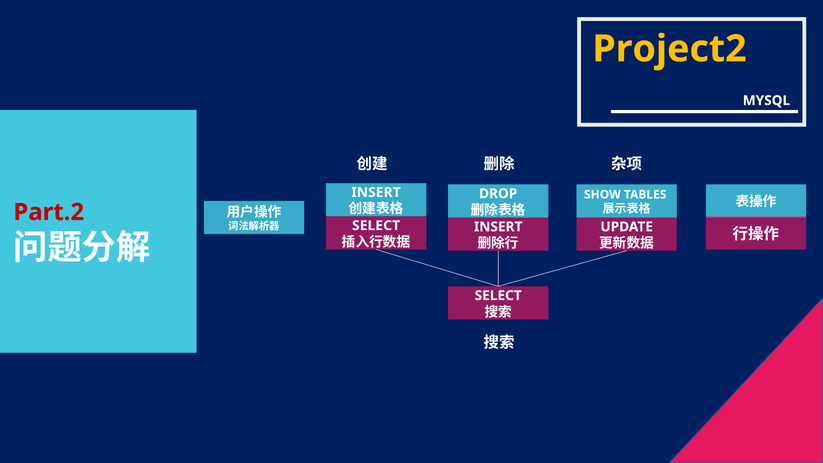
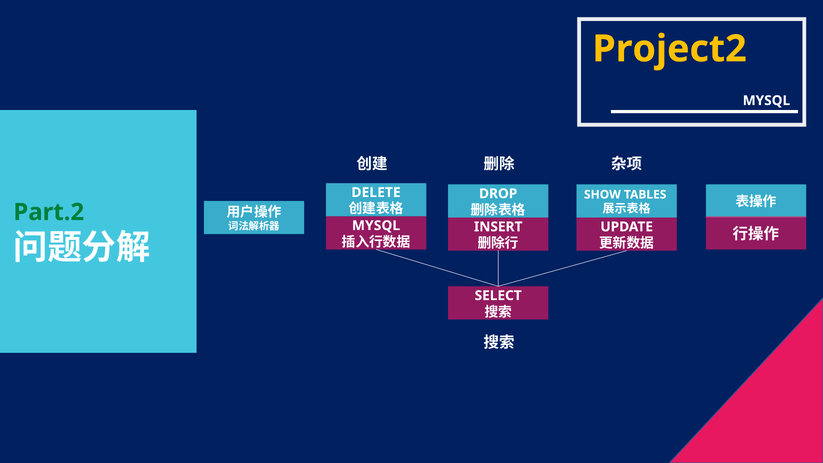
INSERT: INSERT -> DELETE (376, 192)
Part.2 colour: red -> green (49, 212)
SELECT: SELECT -> MYSQL (376, 226)
